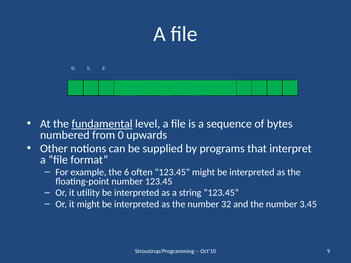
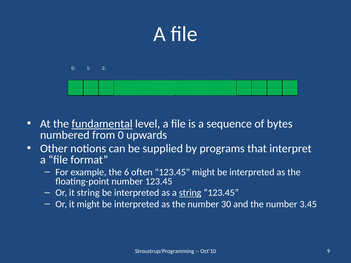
it utility: utility -> string (88, 193)
string underline: none -> present (190, 193)
32: 32 -> 30 (226, 204)
